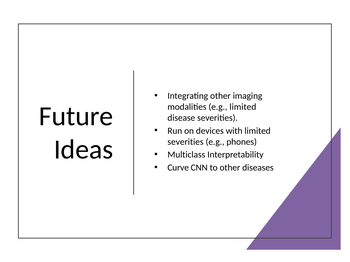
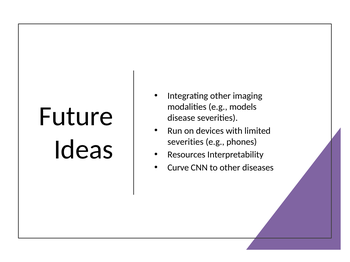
e.g limited: limited -> models (243, 107)
Multiclass: Multiclass -> Resources (186, 155)
